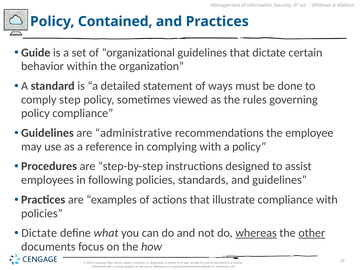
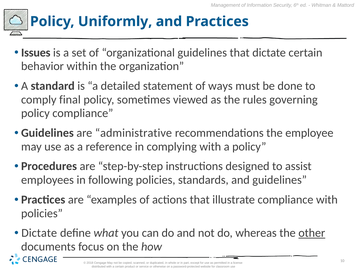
Contained: Contained -> Uniformly (115, 21)
Guide: Guide -> Issues (36, 53)
step: step -> final (70, 100)
whereas underline: present -> none (256, 233)
